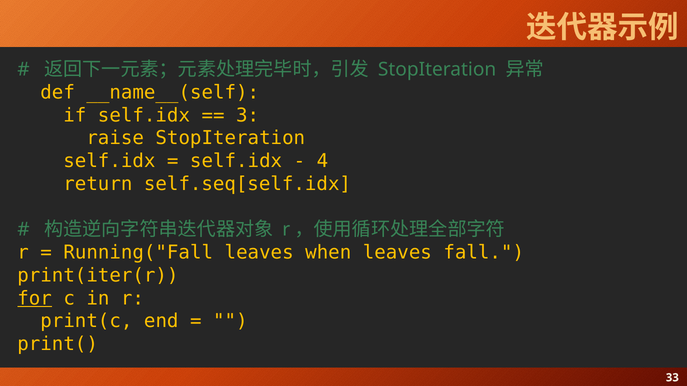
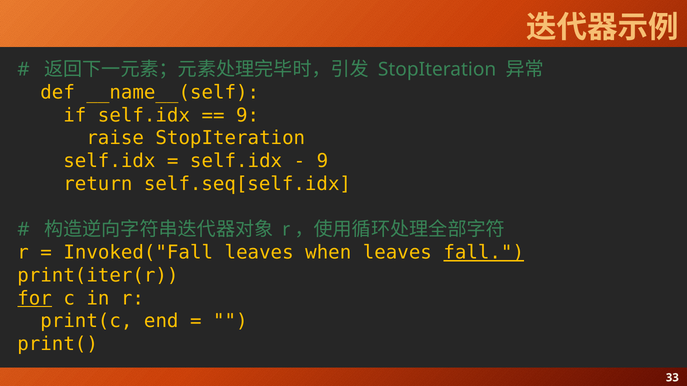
3: 3 -> 9 (248, 115)
4: 4 -> 9 (322, 161)
Running("Fall: Running("Fall -> Invoked("Fall (138, 253)
fall underline: none -> present (484, 253)
